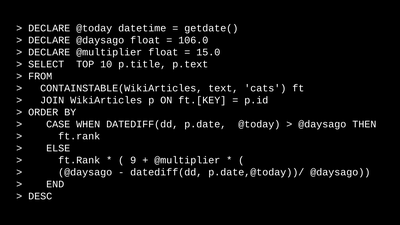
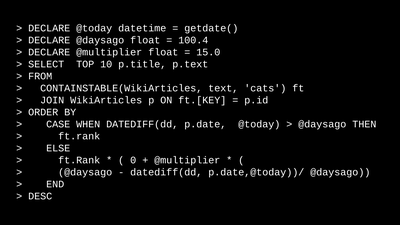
106.0: 106.0 -> 100.4 (193, 40)
9: 9 -> 0 (133, 160)
